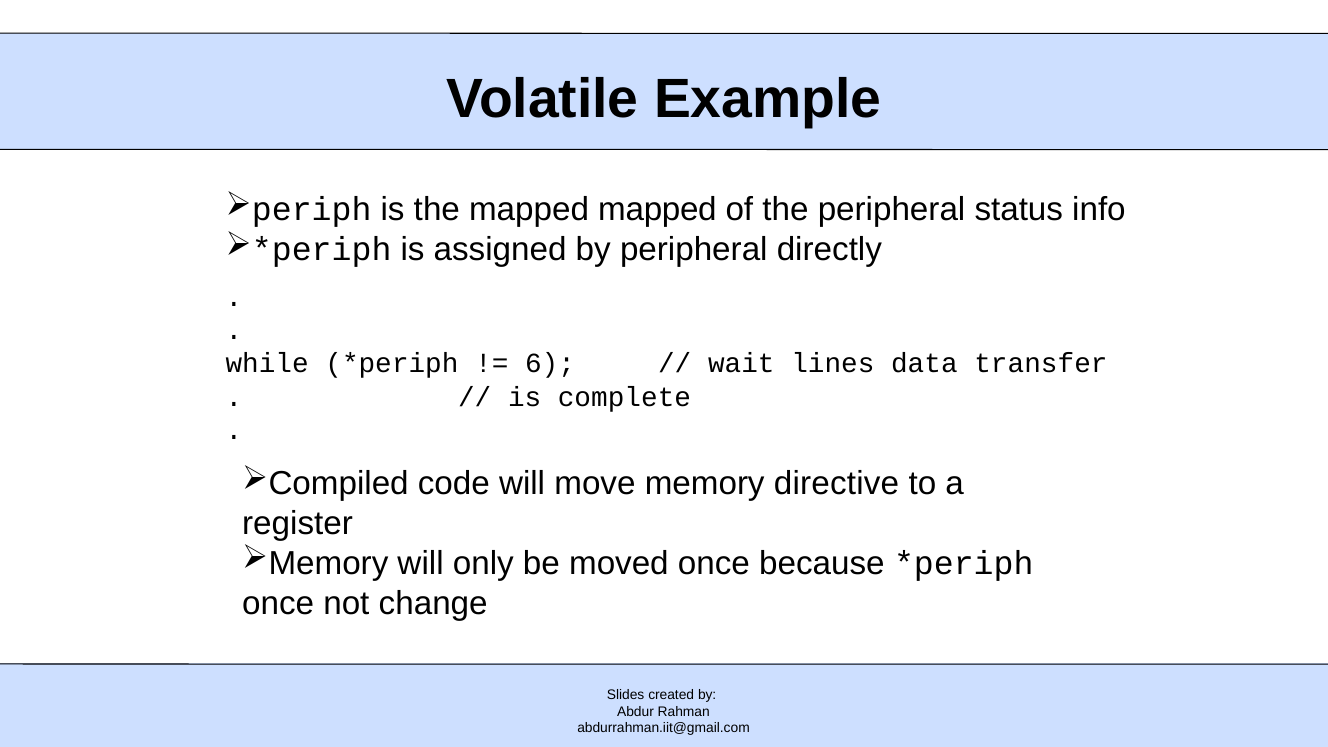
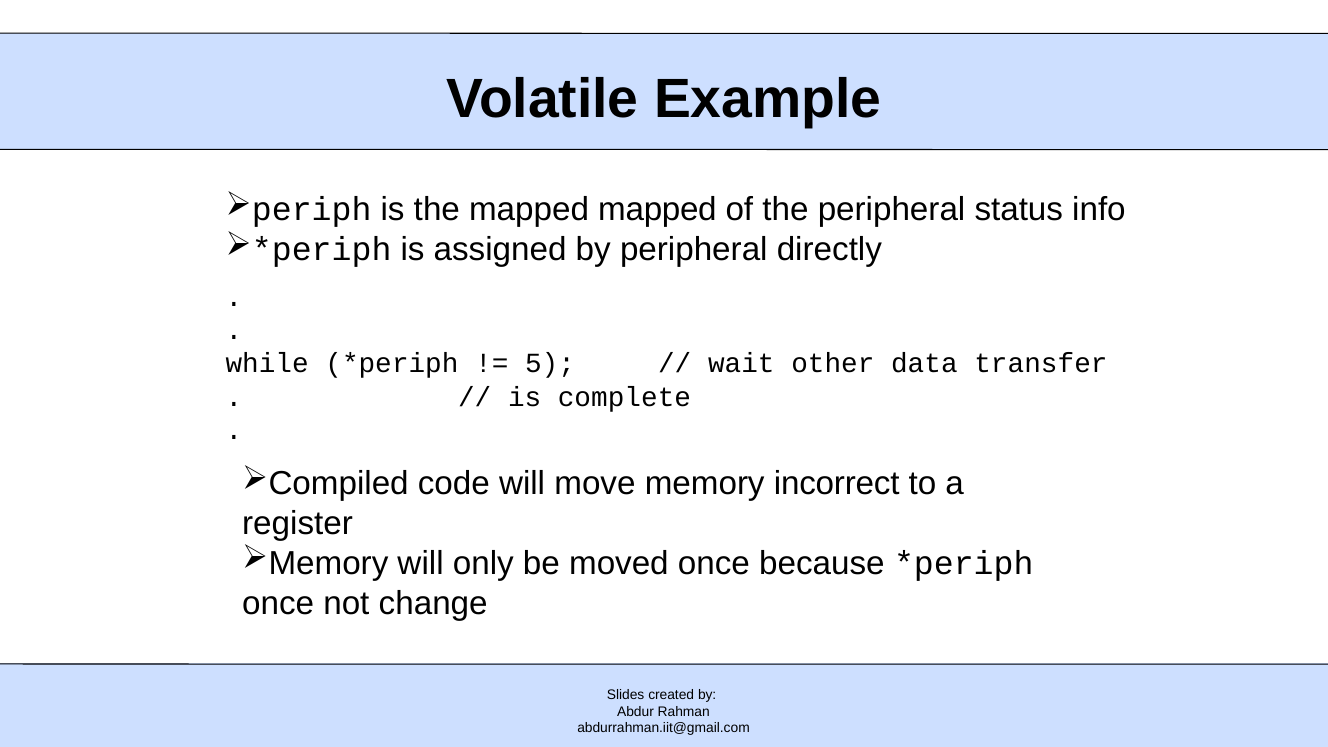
6: 6 -> 5 (550, 364)
lines: lines -> other (833, 364)
directive: directive -> incorrect (837, 484)
